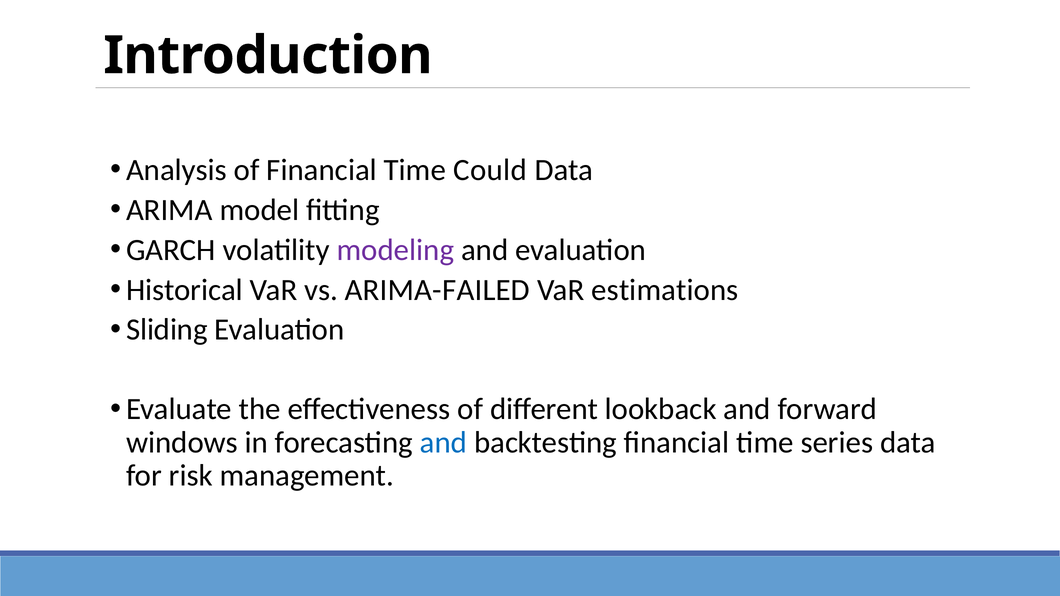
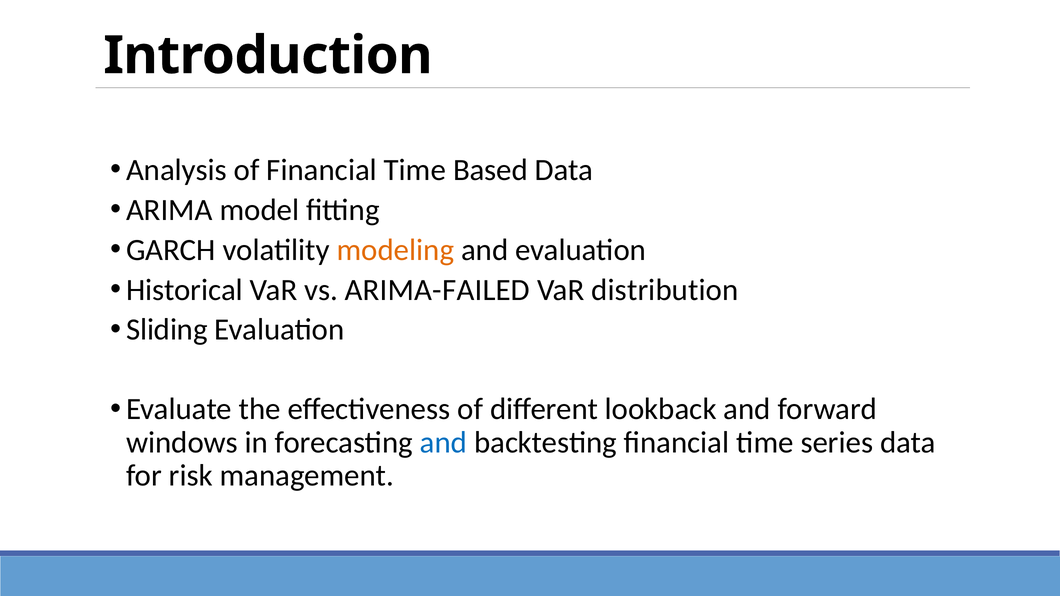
Could: Could -> Based (490, 170)
modeling colour: purple -> orange (395, 250)
estimations: estimations -> distribution (665, 290)
